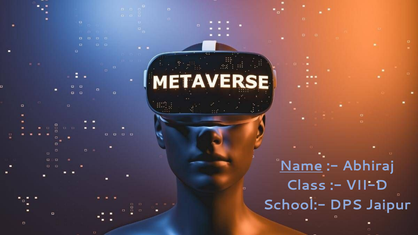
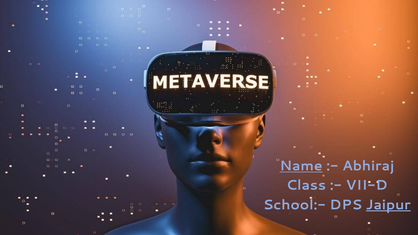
Jaipur underline: none -> present (388, 205)
